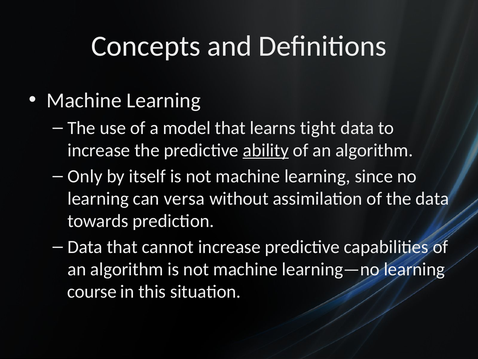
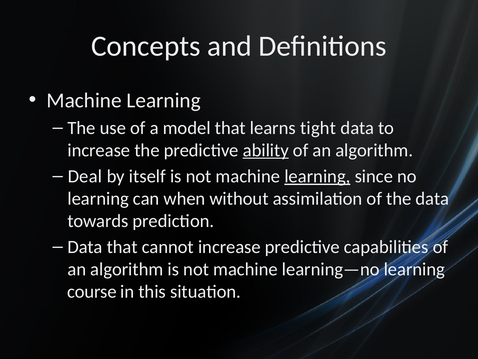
Only: Only -> Deal (85, 176)
learning underline: none -> present (317, 176)
versa: versa -> when (184, 198)
